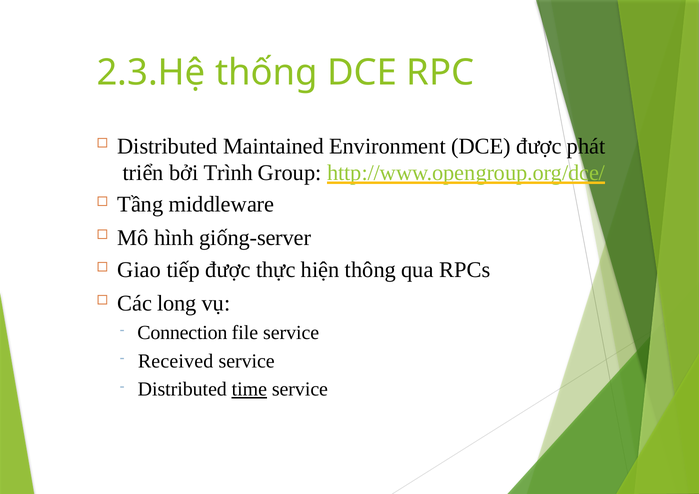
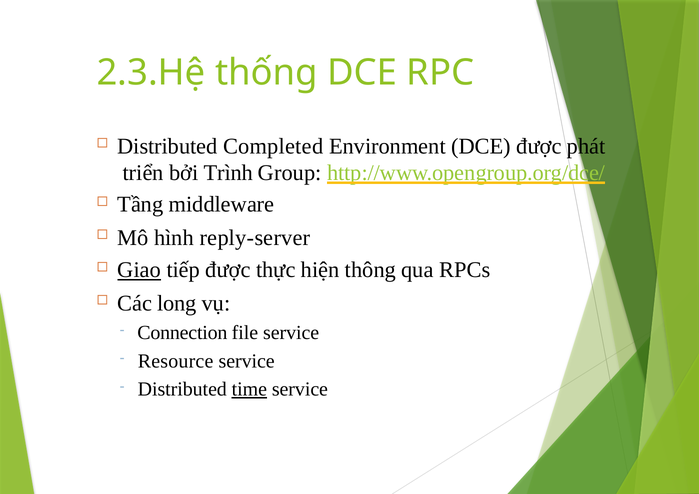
Maintained: Maintained -> Completed (273, 146)
giống-server: giống-server -> reply-server (255, 238)
Giao underline: none -> present (139, 270)
Received: Received -> Resource (176, 361)
